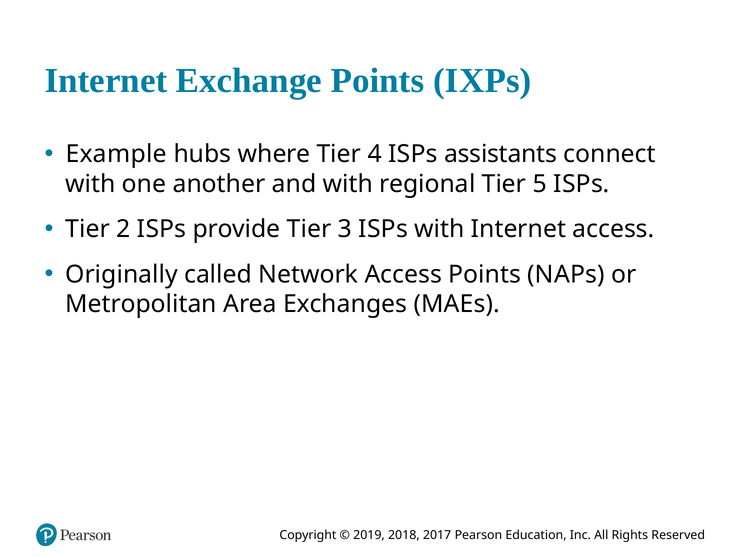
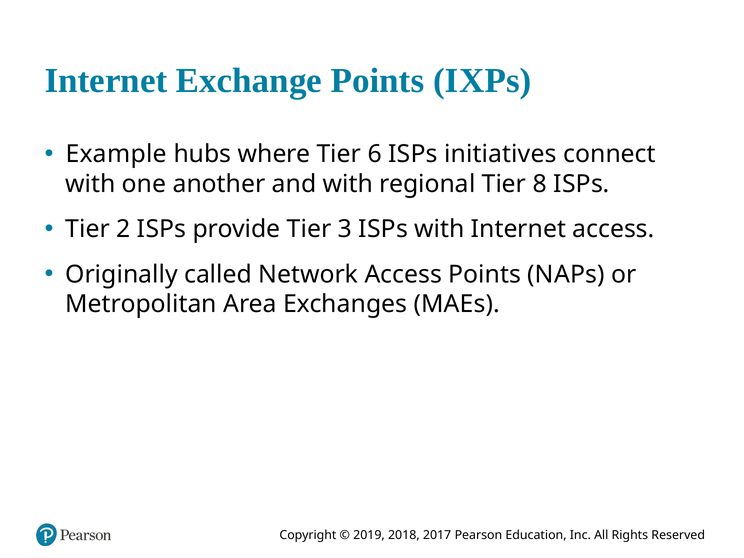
4: 4 -> 6 (375, 154)
assistants: assistants -> initiatives (500, 154)
5: 5 -> 8 (540, 184)
